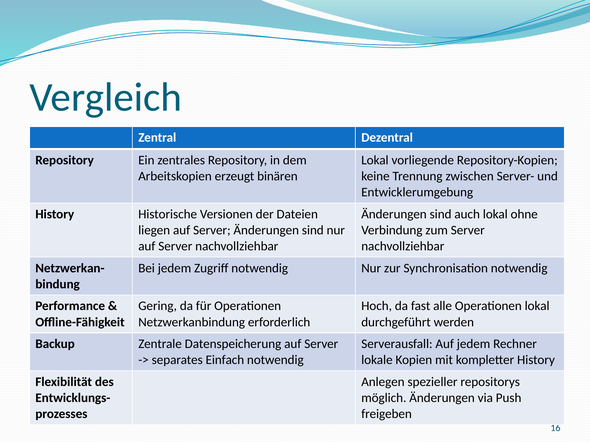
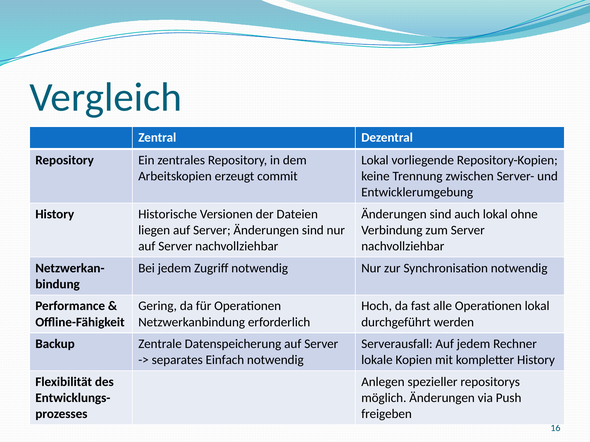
binären: binären -> commit (277, 176)
